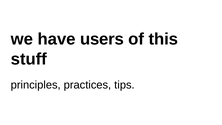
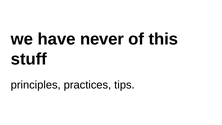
users: users -> never (102, 39)
